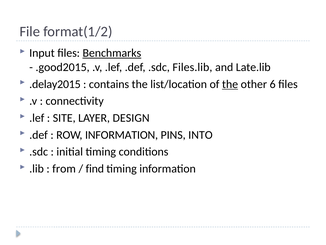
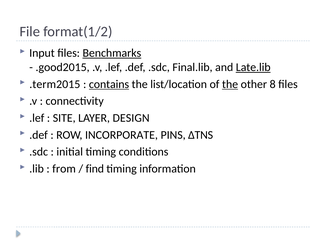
Files.lib: Files.lib -> Final.lib (193, 67)
Late.lib underline: none -> present (253, 67)
.delay2015: .delay2015 -> .term2015 (55, 84)
contains underline: none -> present (109, 84)
6: 6 -> 8 (273, 84)
ROW INFORMATION: INFORMATION -> INCORPORATE (121, 135)
INTO: INTO -> ΔTNS (201, 135)
